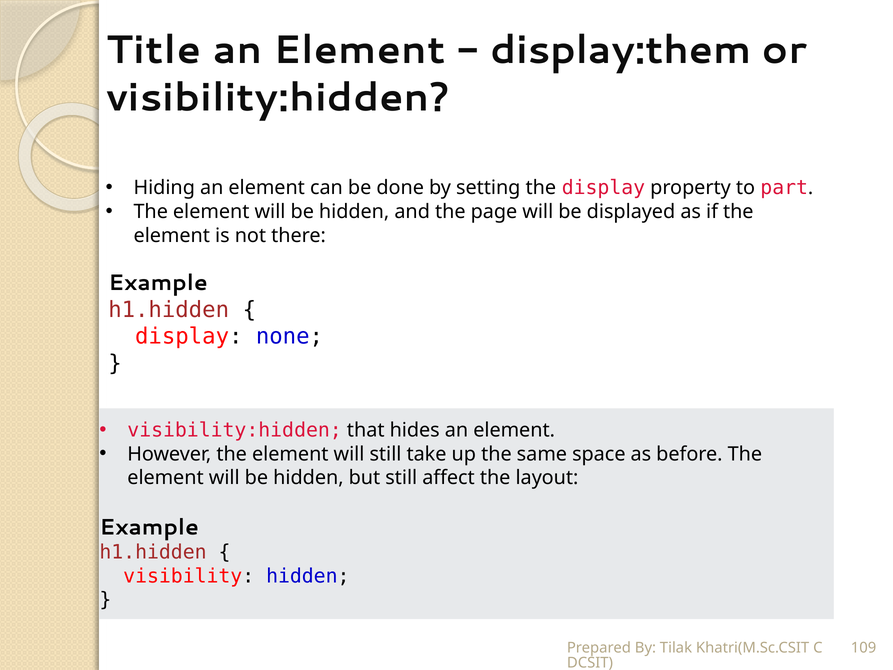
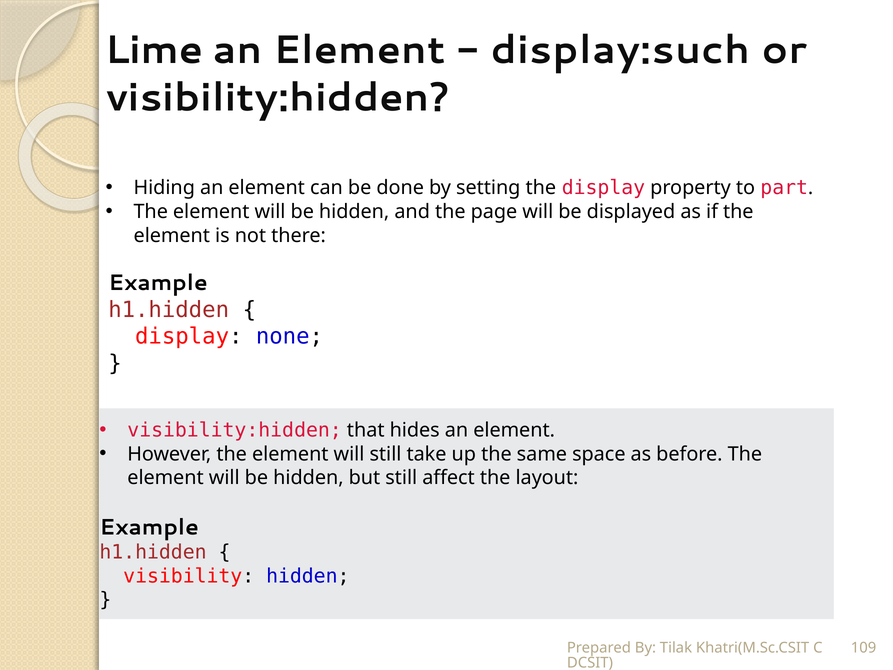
Title: Title -> Lime (154, 50)
display:them: display:them -> display:such (621, 50)
